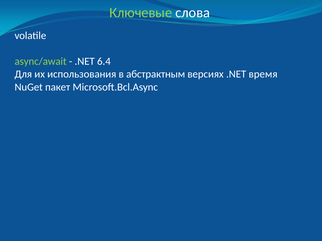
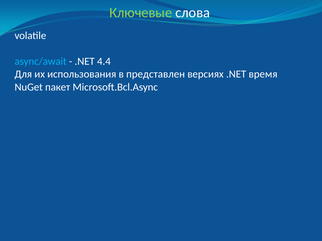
async/await colour: light green -> light blue (41, 61)
6.4: 6.4 -> 4.4 (104, 61)
абстрактным: абстрактным -> представлен (156, 74)
